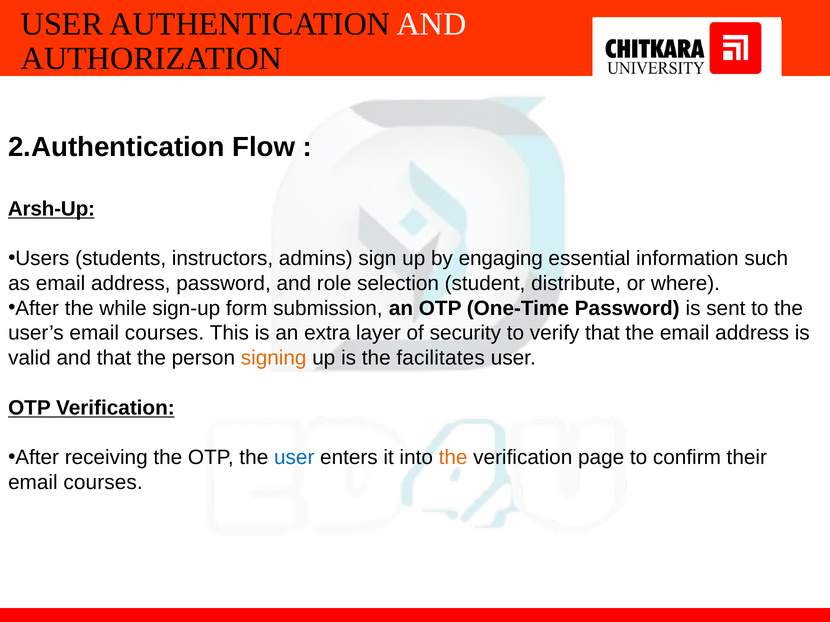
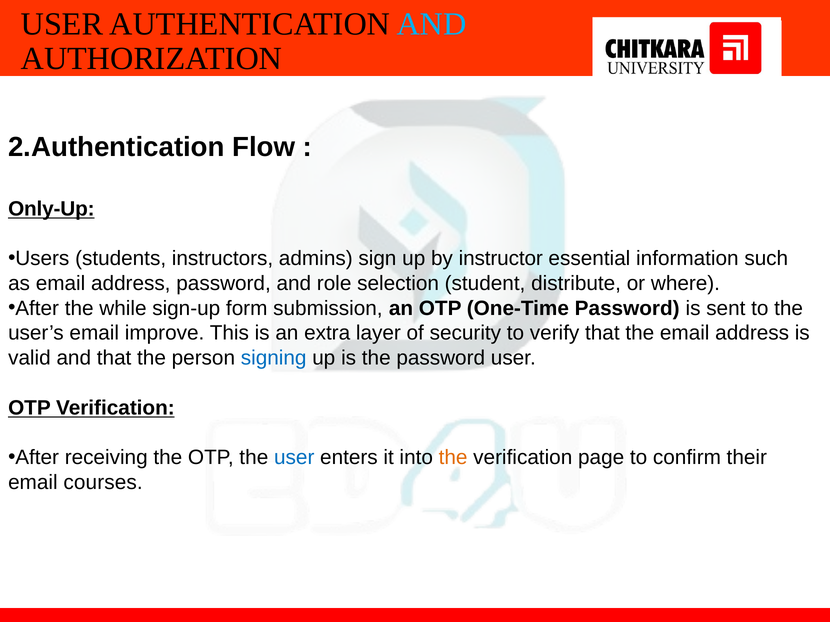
AND colour: white -> light blue (432, 24)
Arsh-Up: Arsh-Up -> Only-Up (51, 209)
engaging: engaging -> instructor (501, 259)
user’s email courses: courses -> improve (165, 333)
signing colour: orange -> blue (274, 358)
the facilitates: facilitates -> password (441, 358)
